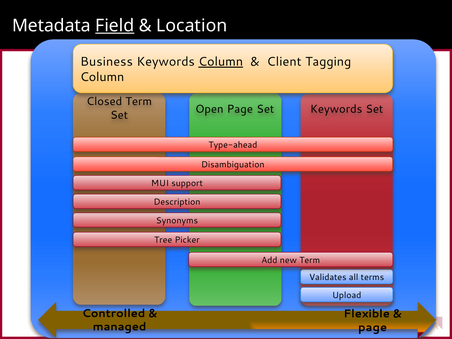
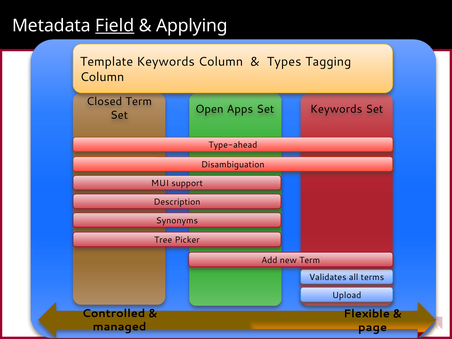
Location: Location -> Applying (192, 26)
Business: Business -> Template (107, 62)
Column underline: present -> none (221, 62)
Client: Client -> Types (284, 62)
Open Page: Page -> Apps (240, 109)
